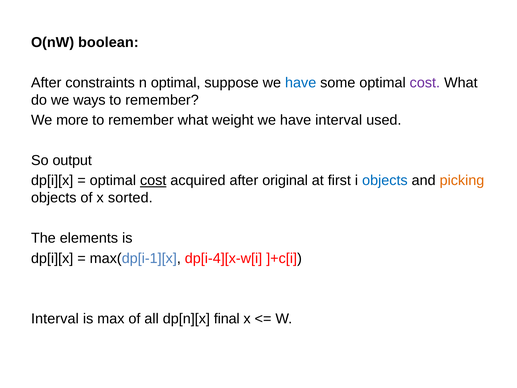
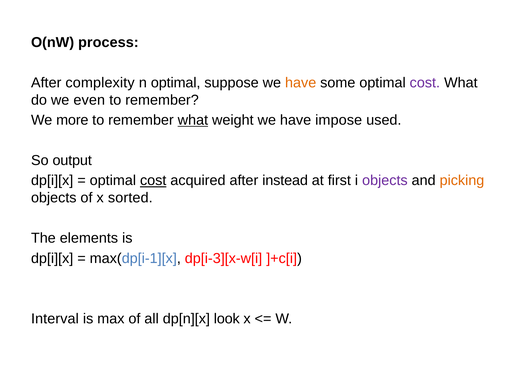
boolean: boolean -> process (108, 42)
constraints: constraints -> complexity (100, 83)
have colour: blue -> orange (301, 83)
ways: ways -> even (89, 100)
what underline: none -> present (193, 120)
have interval: interval -> impose (339, 120)
original: original -> instead (285, 180)
objects colour: blue -> purple (385, 180)
dp[i-4][x-w[i: dp[i-4][x-w[i -> dp[i-3][x-w[i (224, 258)
final: final -> look (227, 318)
